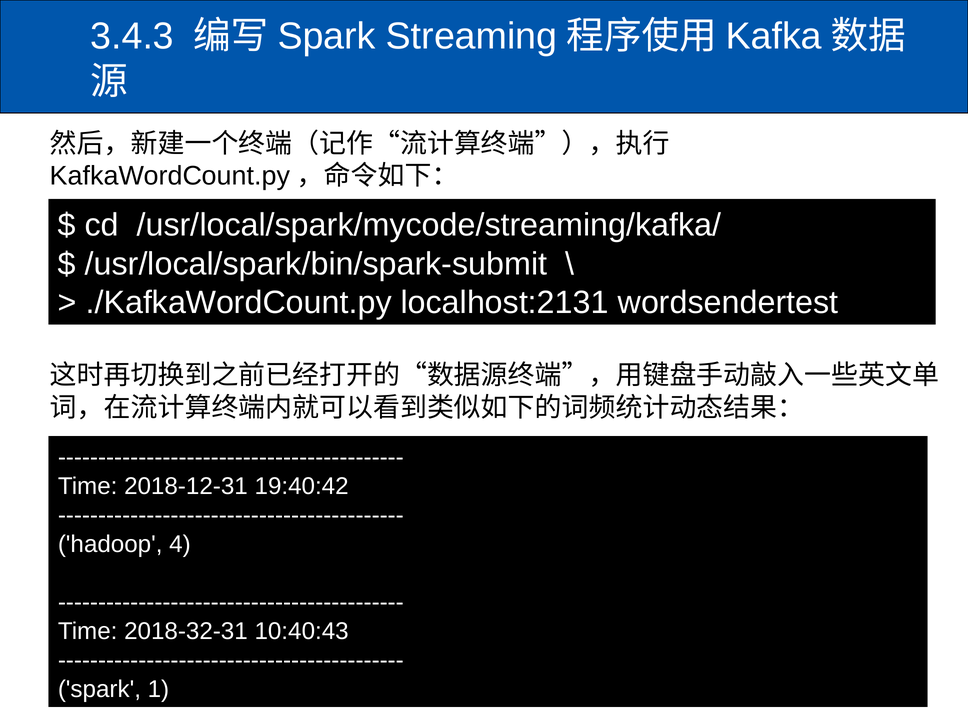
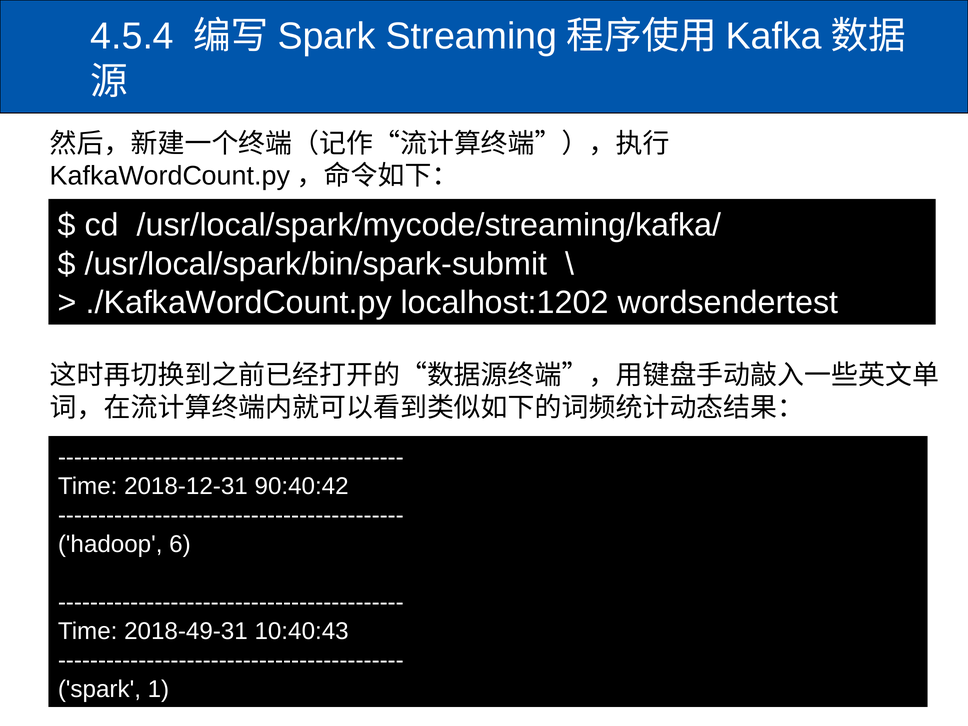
3.4.3: 3.4.3 -> 4.5.4 (132, 36)
localhost:2131: localhost:2131 -> localhost:1202 (505, 303)
19:40:42: 19:40:42 -> 90:40:42 (302, 486)
4: 4 -> 6 (180, 544)
2018-32-31: 2018-32-31 -> 2018-49-31 (186, 631)
